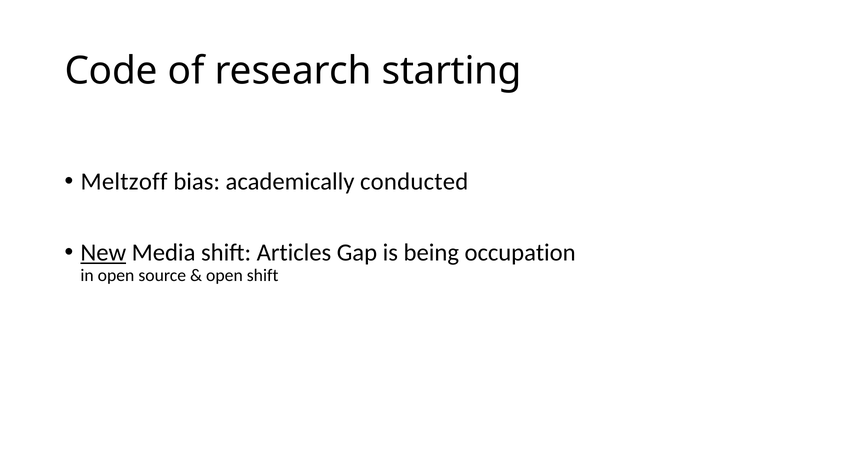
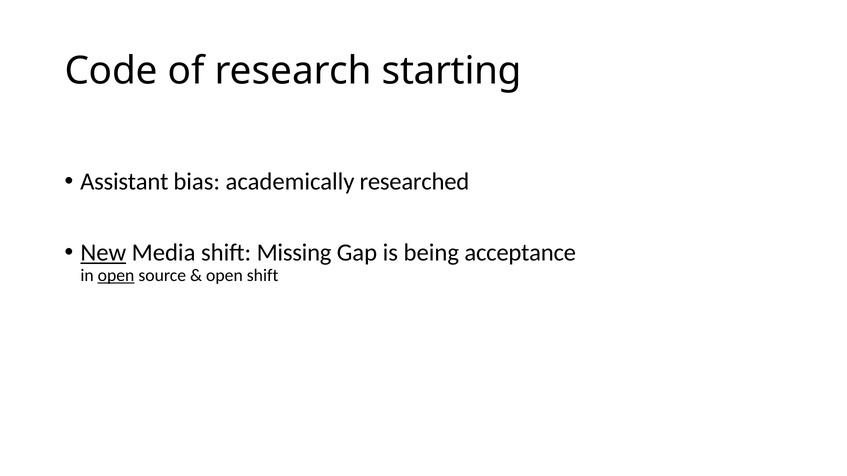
Meltzoff: Meltzoff -> Assistant (124, 182)
conducted: conducted -> researched (414, 182)
Articles: Articles -> Missing (294, 253)
occupation: occupation -> acceptance (520, 253)
open underline: none -> present (116, 276)
